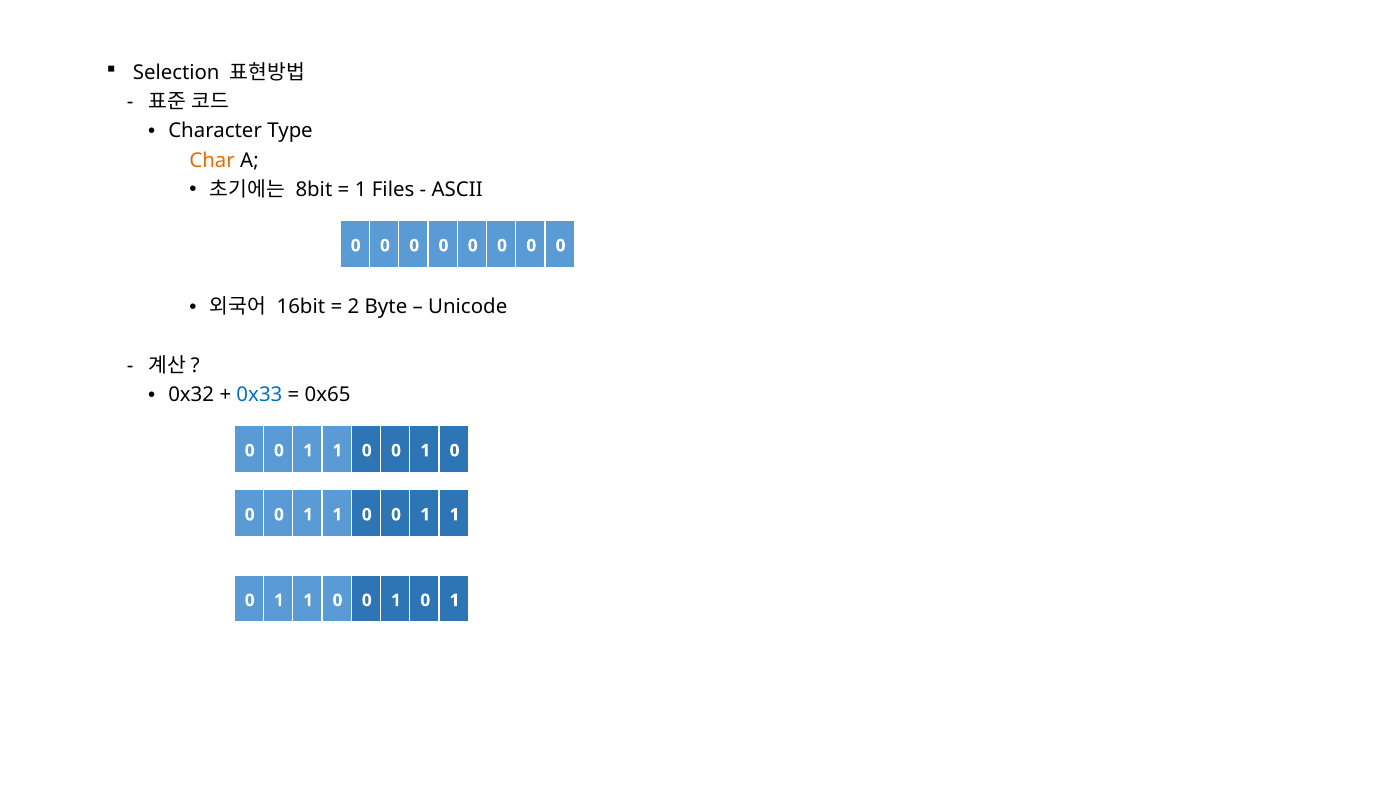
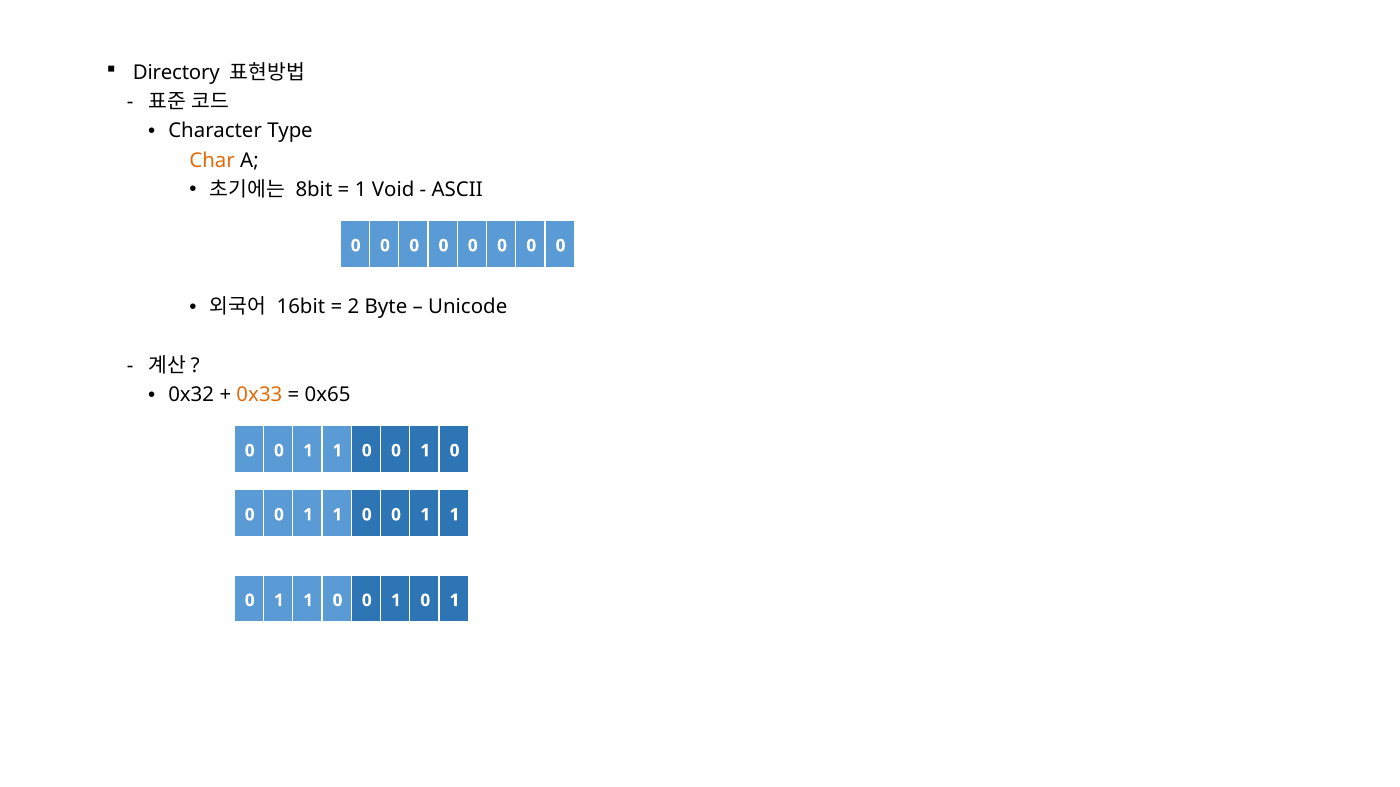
Selection: Selection -> Directory (176, 73)
Files: Files -> Void (393, 190)
0x33 colour: blue -> orange (259, 395)
